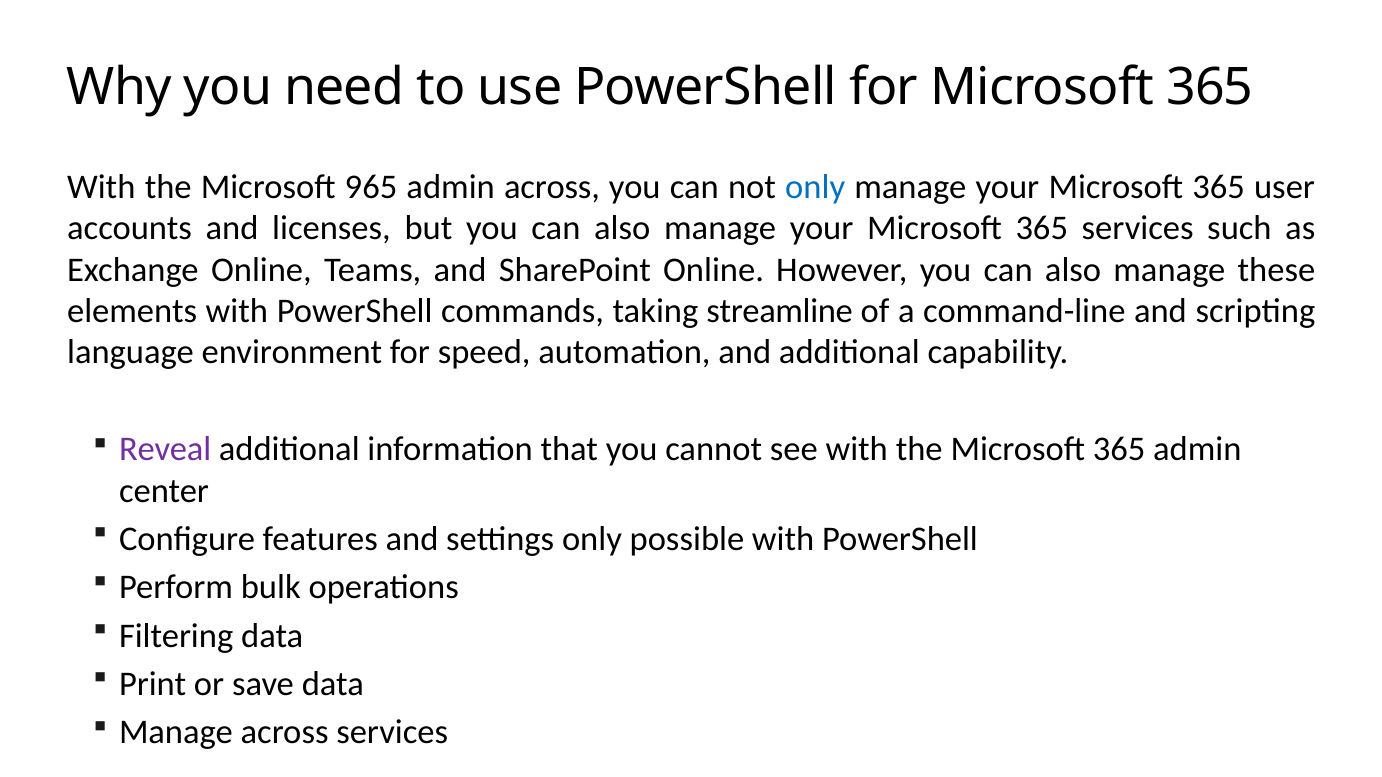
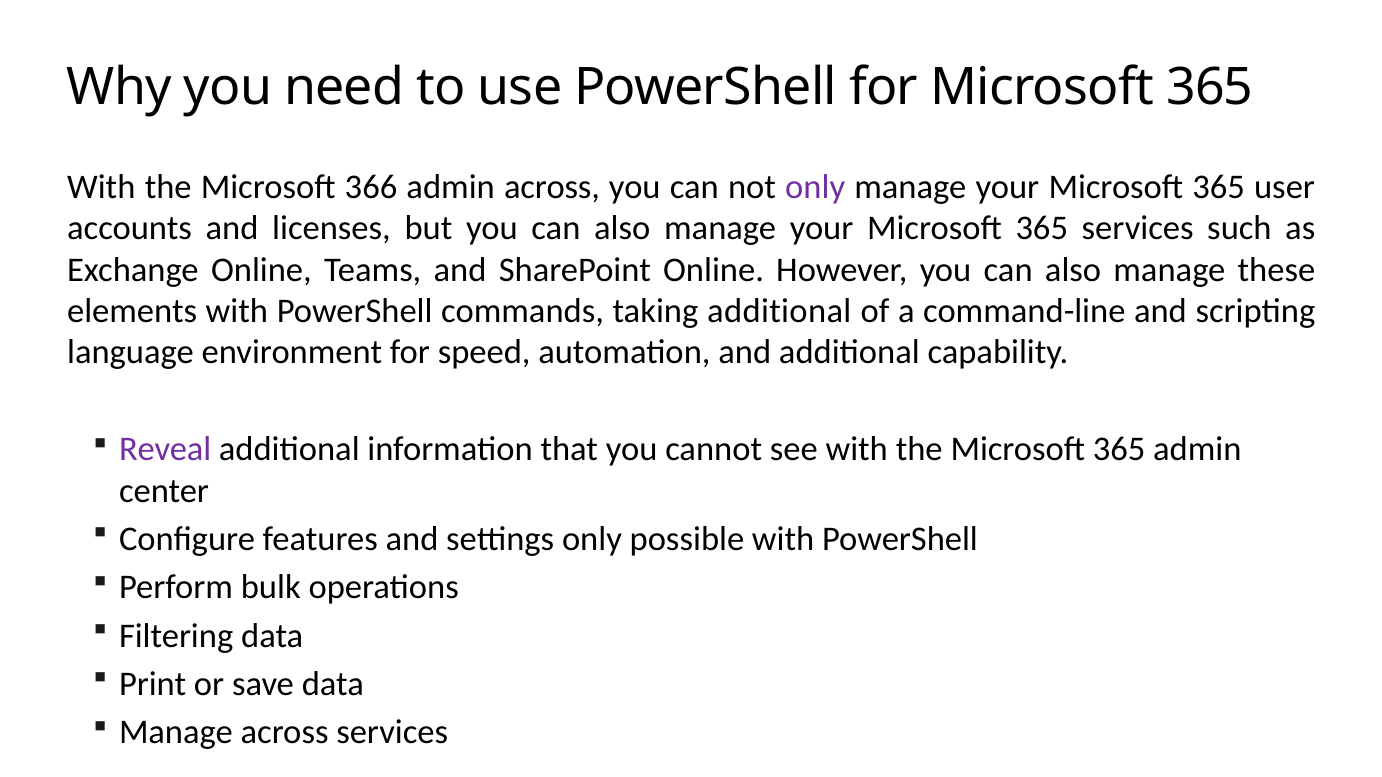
965: 965 -> 366 (371, 187)
only colour: blue -> purple (815, 187)
taking streamline: streamline -> additional (779, 311)
